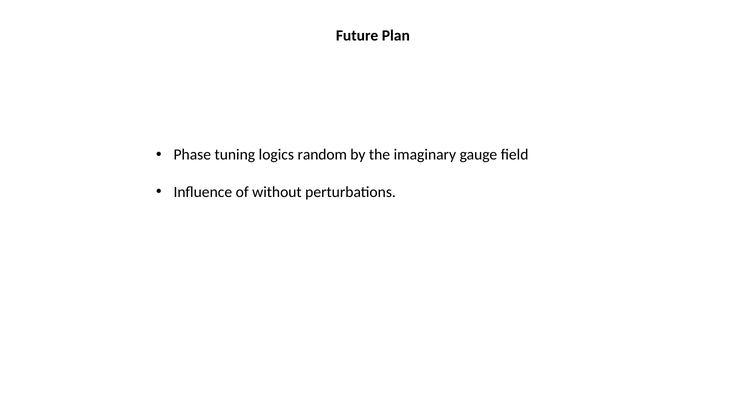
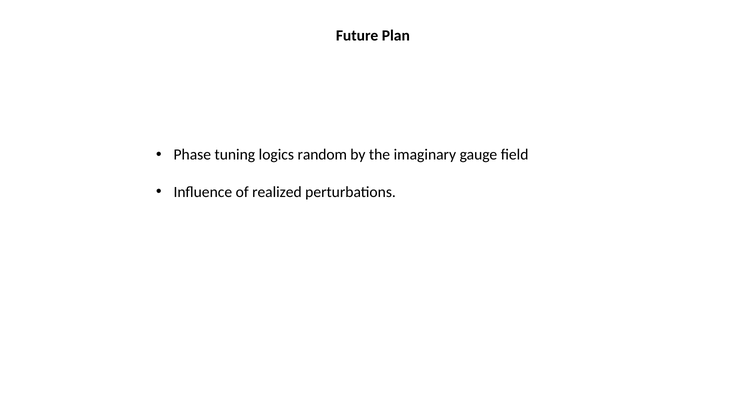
without: without -> realized (277, 192)
